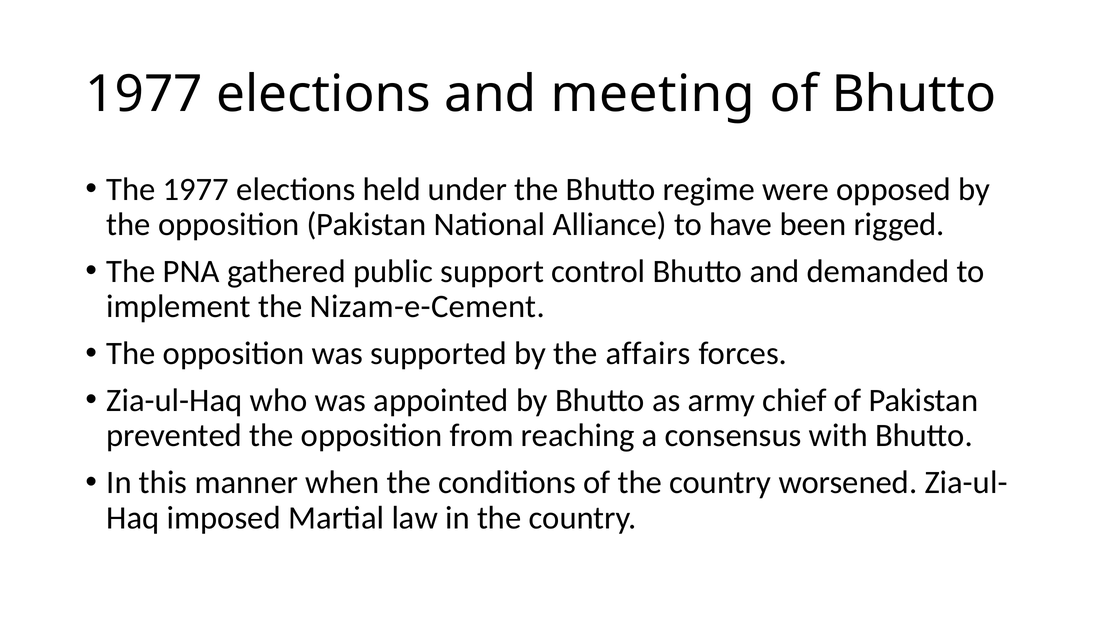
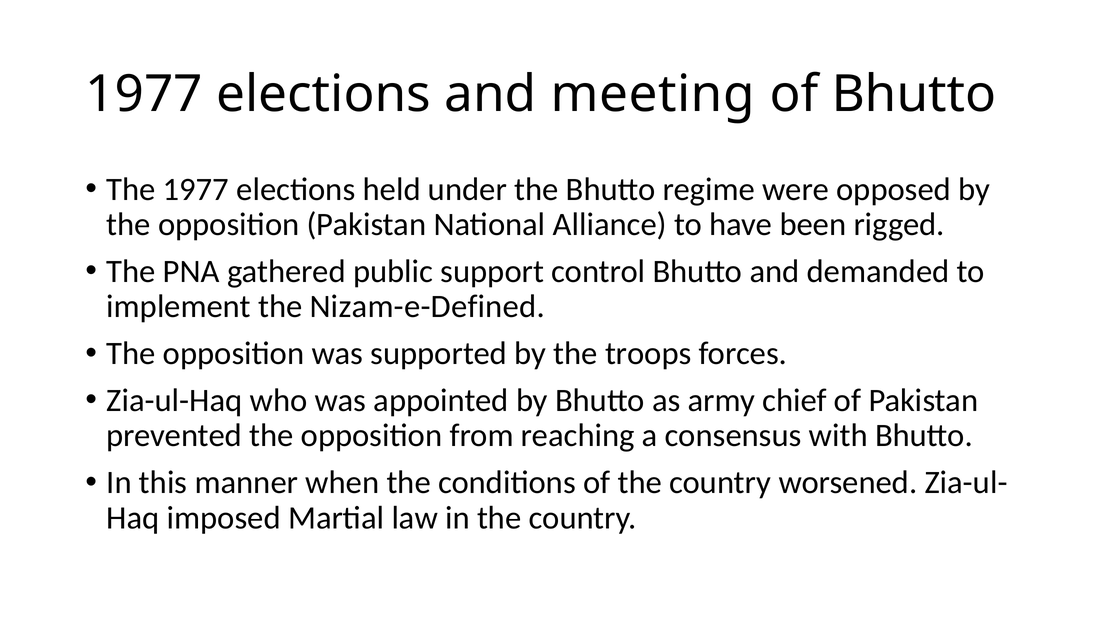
Nizam-e-Cement: Nizam-e-Cement -> Nizam-e-Defined (427, 307)
affairs: affairs -> troops (648, 354)
